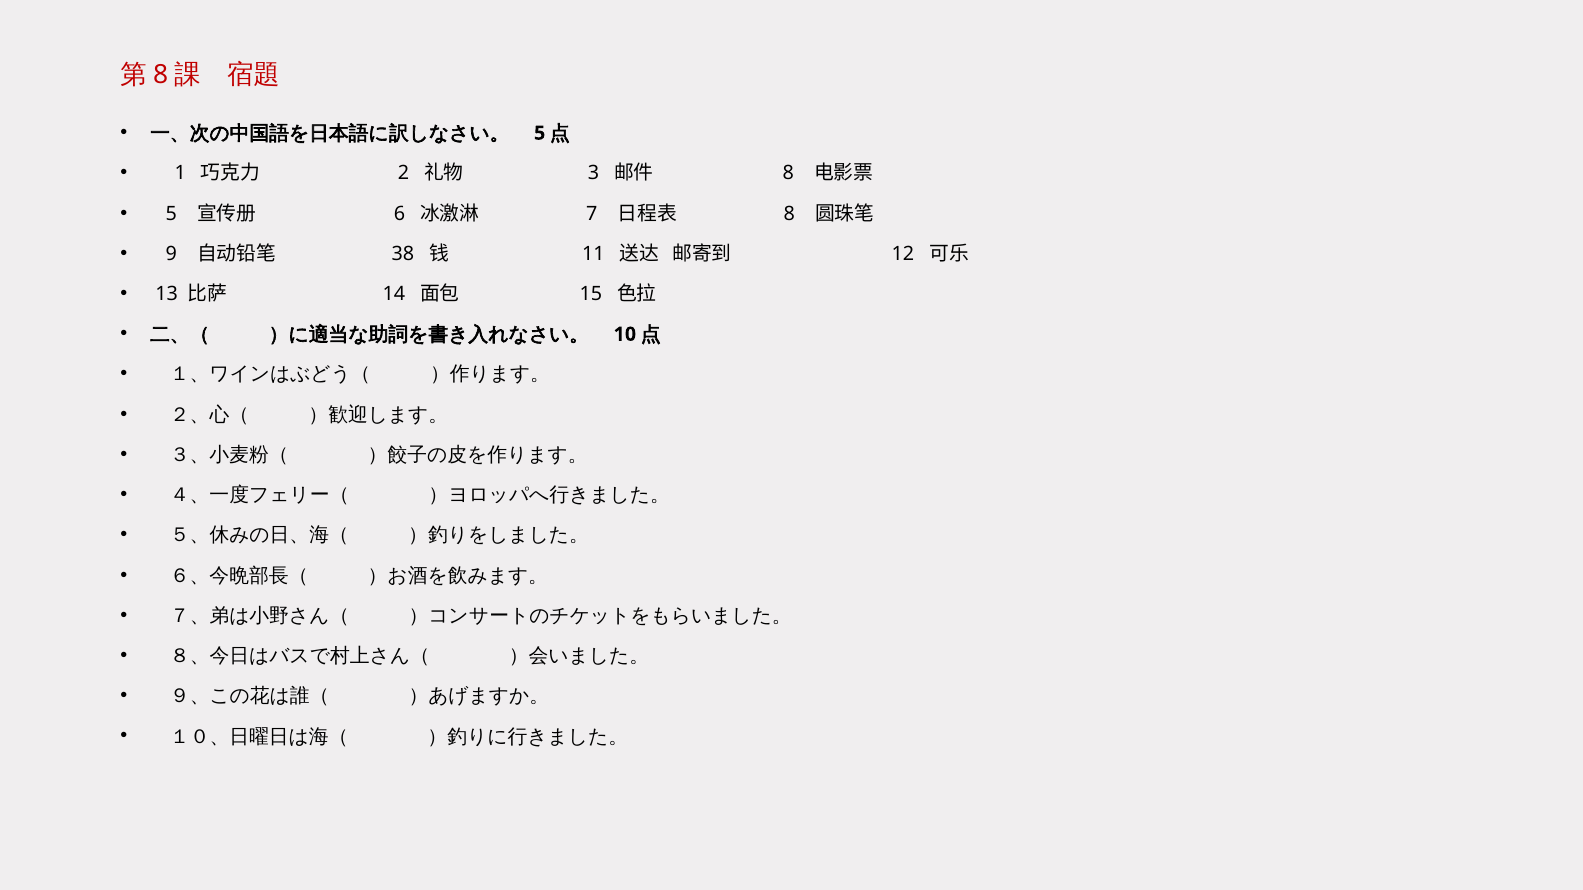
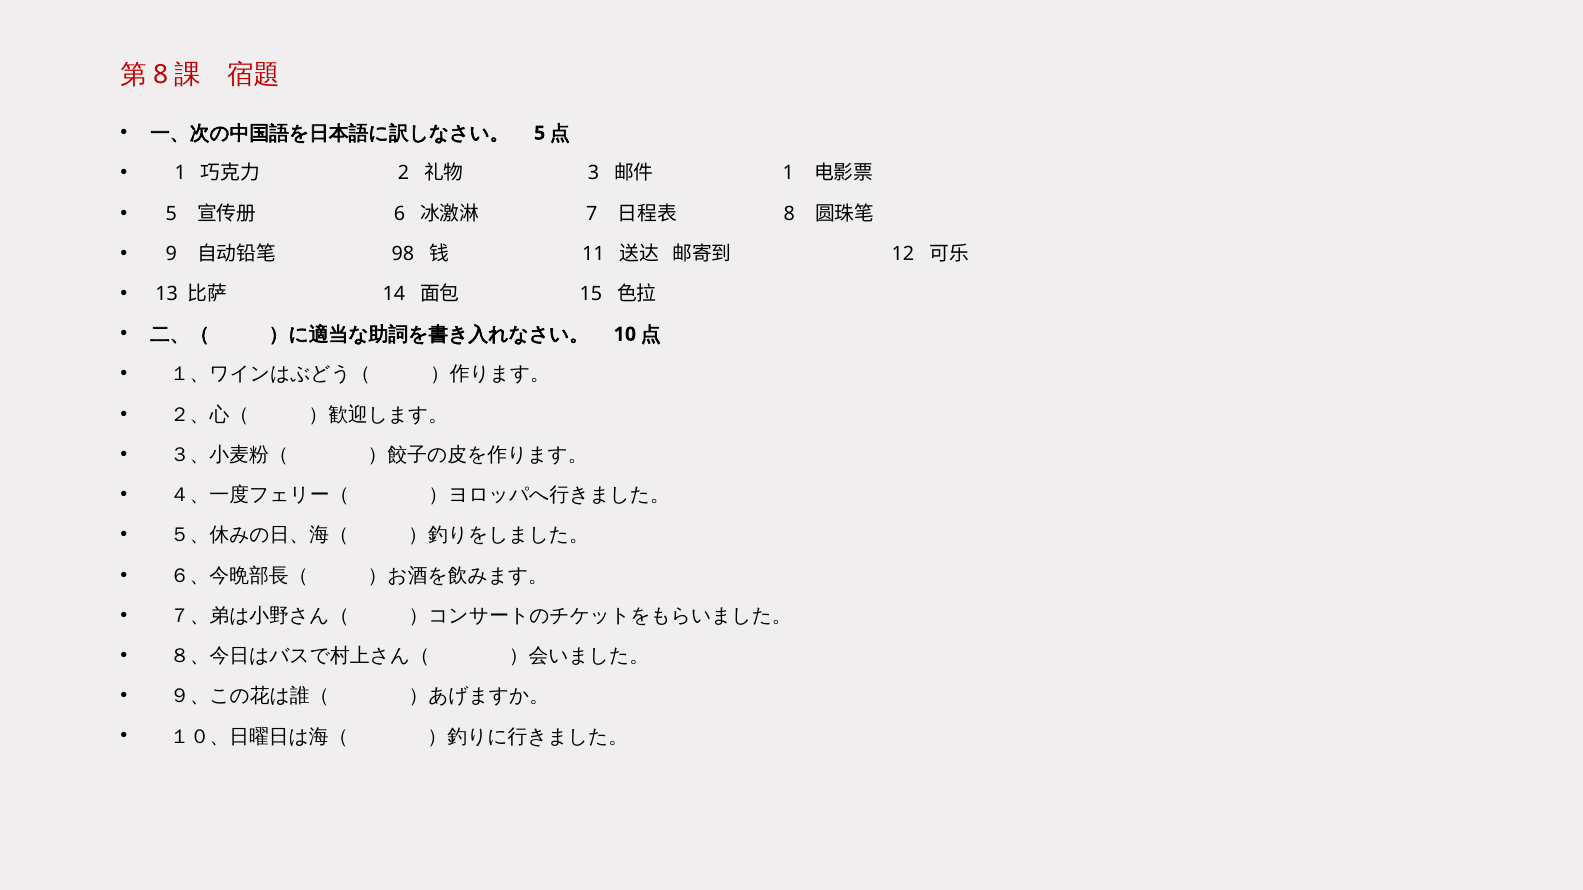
8: 8 -> 1 (788, 173)
38: 38 -> 98 (403, 254)
